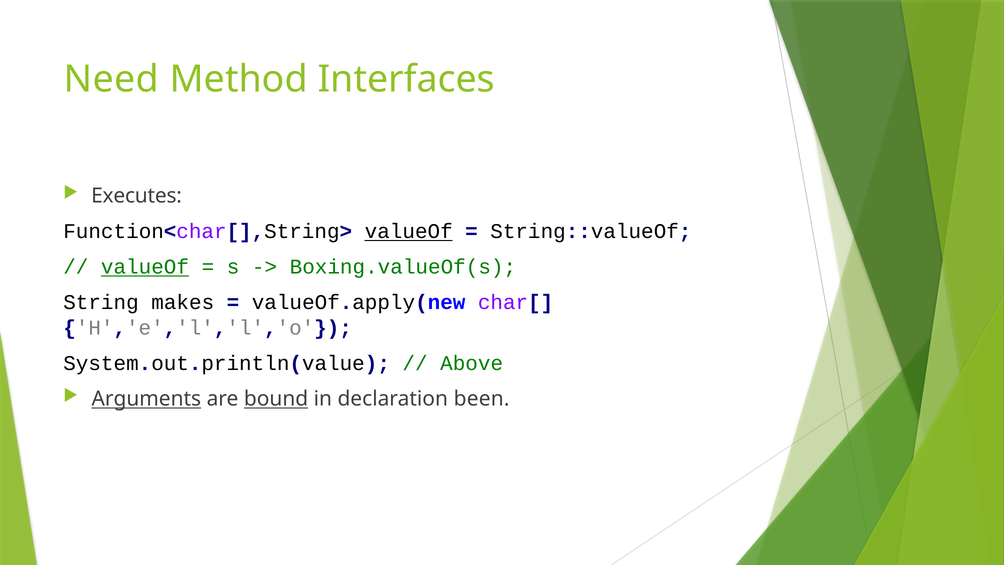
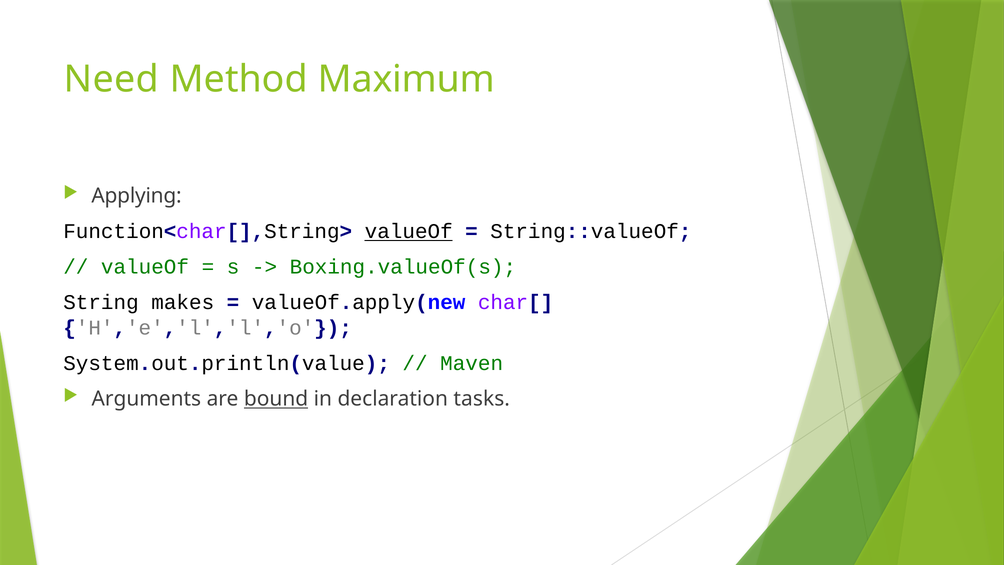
Interfaces: Interfaces -> Maximum (406, 79)
Executes: Executes -> Applying (137, 196)
valueOf underline: present -> none (145, 267)
Above: Above -> Maven (472, 363)
Arguments underline: present -> none (146, 399)
been: been -> tasks (482, 399)
